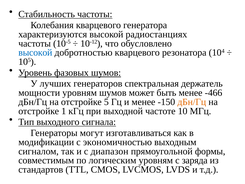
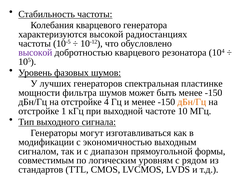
высокой colour: blue -> purple (35, 53)
держатель: держатель -> пластинке (202, 84)
мощности уровням: уровням -> фильтра (80, 93)
быть менее -466: -466 -> -150 (214, 93)
5: 5 -> 4 (106, 102)
заряда: заряда -> рядом (195, 160)
